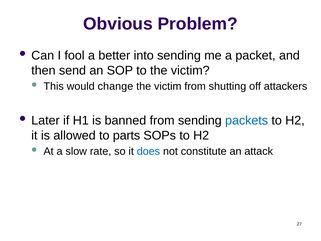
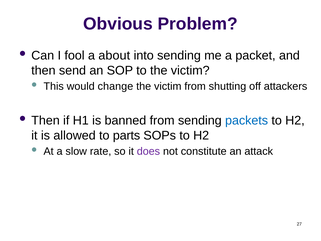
better: better -> about (114, 55)
Later: Later -> Then (46, 120)
does colour: blue -> purple (148, 151)
